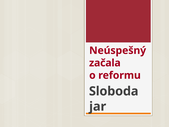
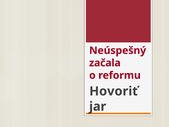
Sloboda: Sloboda -> Hovoriť (114, 91)
